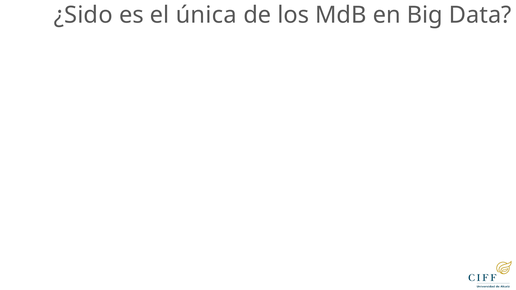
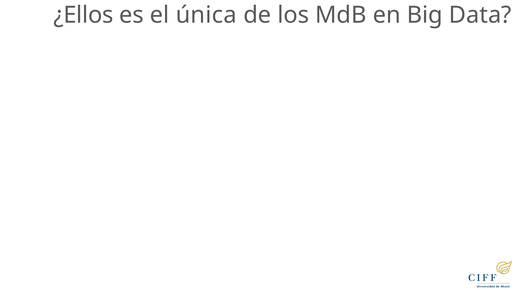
¿Sido: ¿Sido -> ¿Ellos (83, 15)
